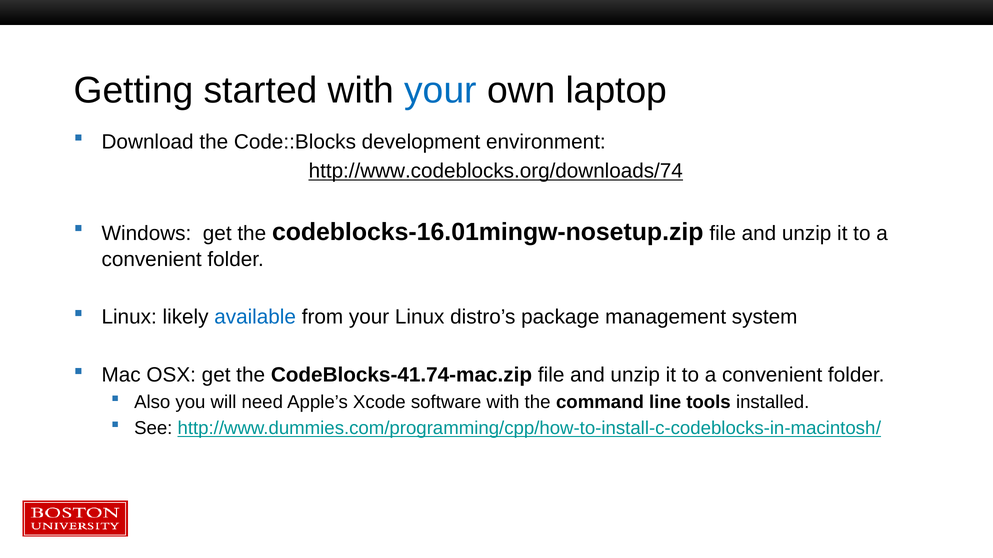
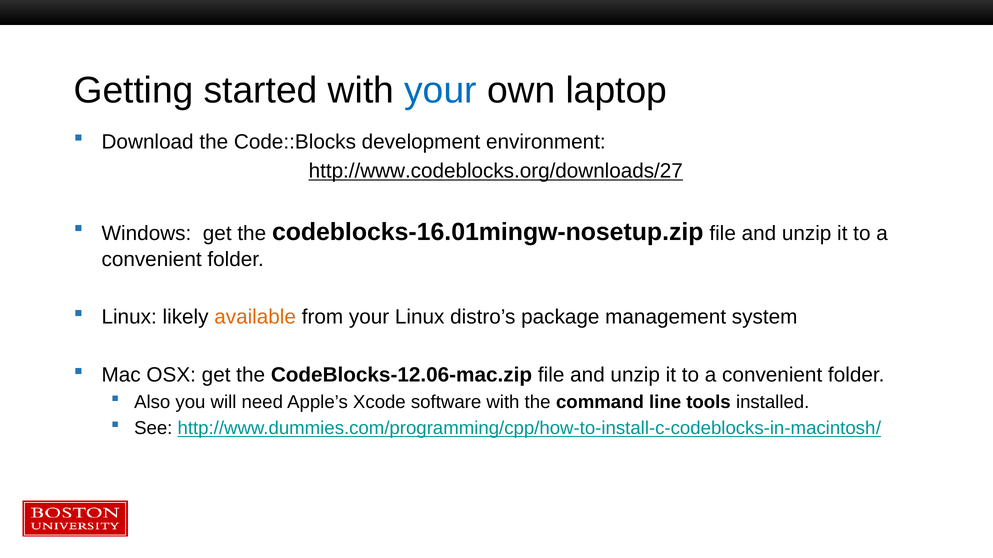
http://www.codeblocks.org/downloads/74: http://www.codeblocks.org/downloads/74 -> http://www.codeblocks.org/downloads/27 (496, 171)
available colour: blue -> orange (255, 317)
CodeBlocks-41.74-mac.zip: CodeBlocks-41.74-mac.zip -> CodeBlocks-12.06-mac.zip (401, 375)
